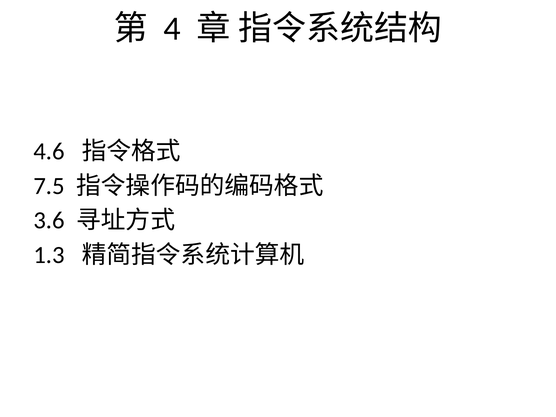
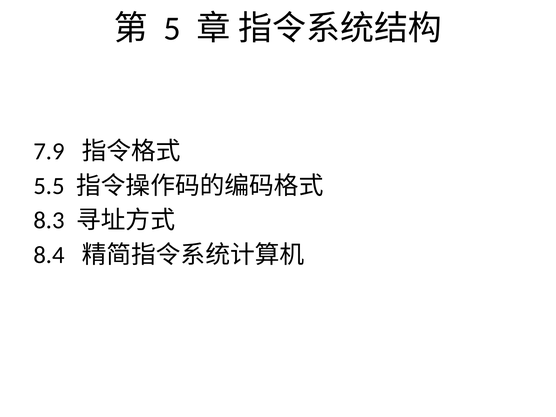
4: 4 -> 5 (172, 29)
4.6: 4.6 -> 7.9 (49, 151)
7.5: 7.5 -> 5.5 (49, 186)
3.6: 3.6 -> 8.3 (49, 220)
1.3: 1.3 -> 8.4 (49, 255)
